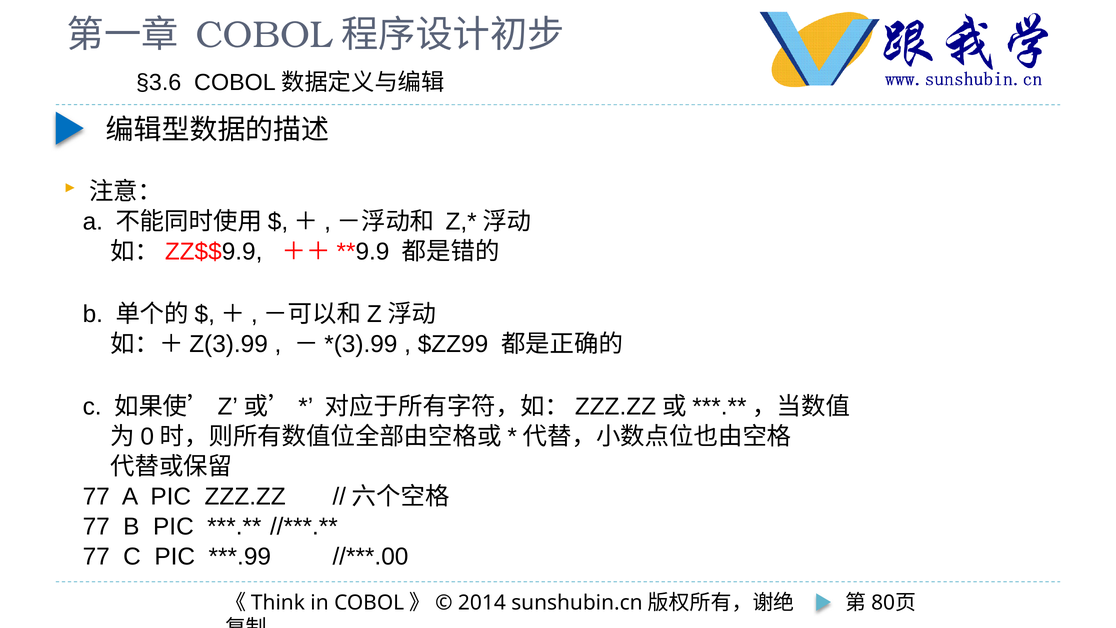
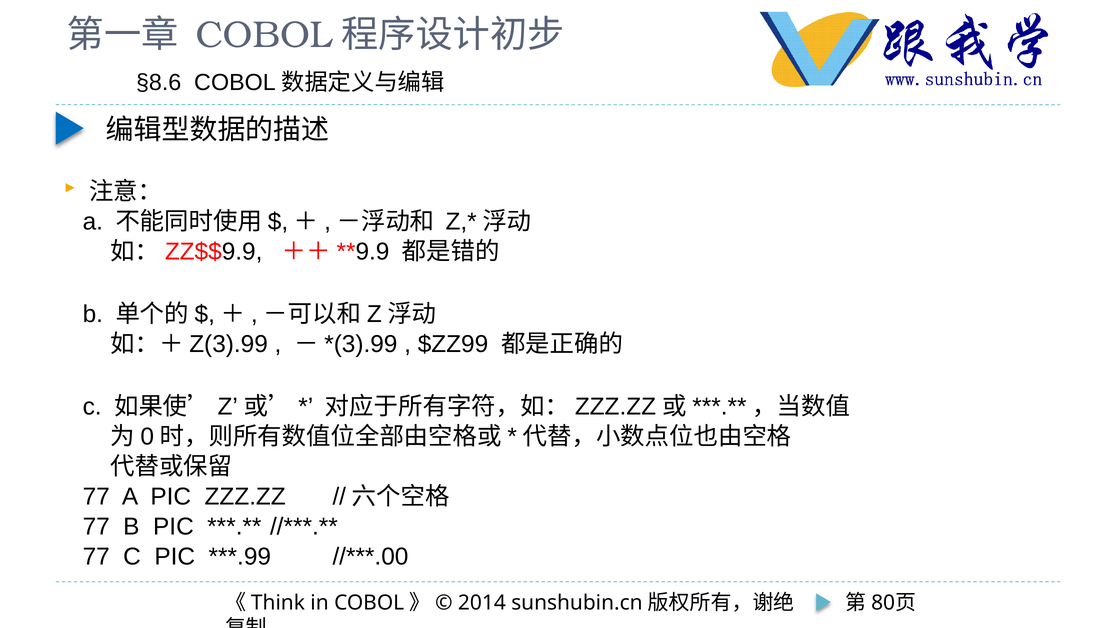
§3.6: §3.6 -> §8.6 (159, 82)
